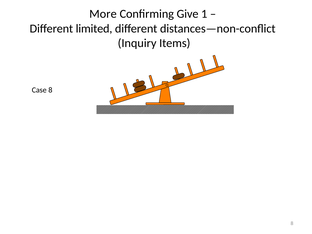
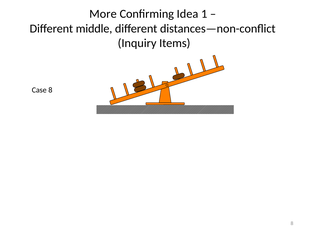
Give: Give -> Idea (187, 14)
limited: limited -> middle (94, 29)
